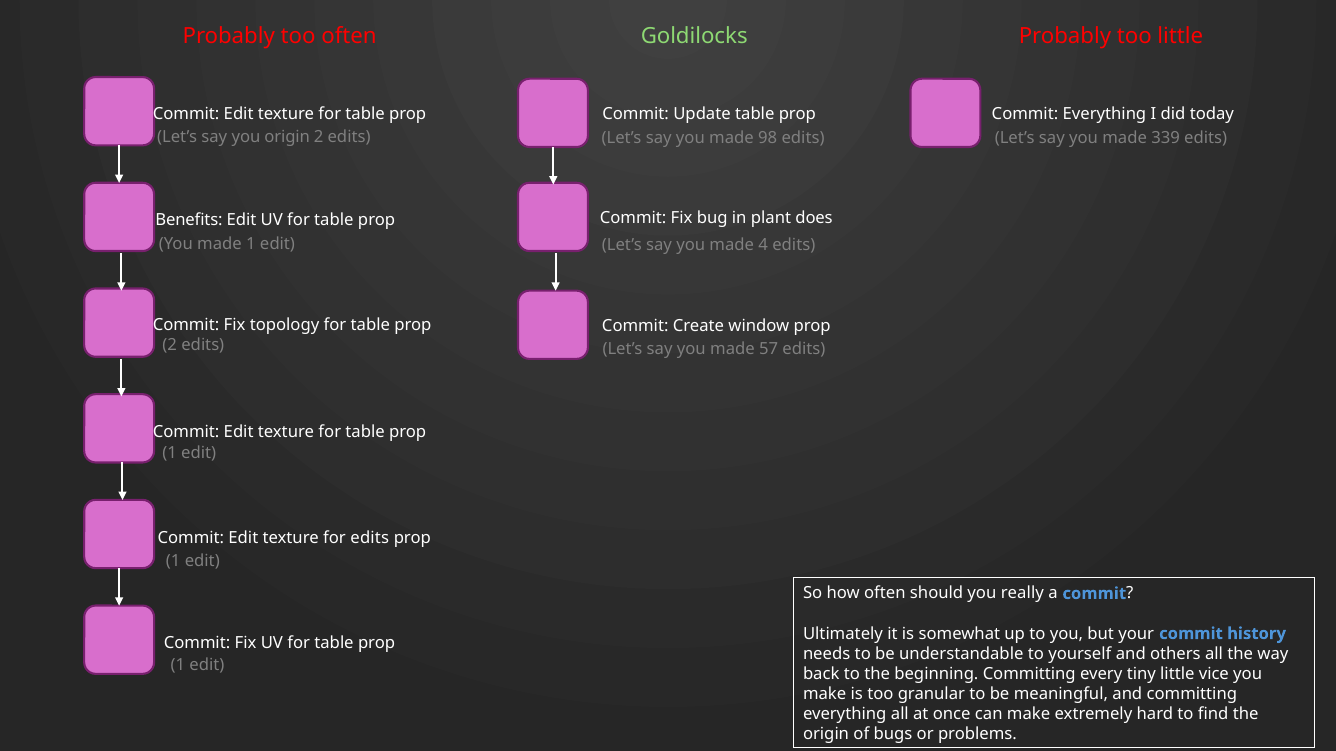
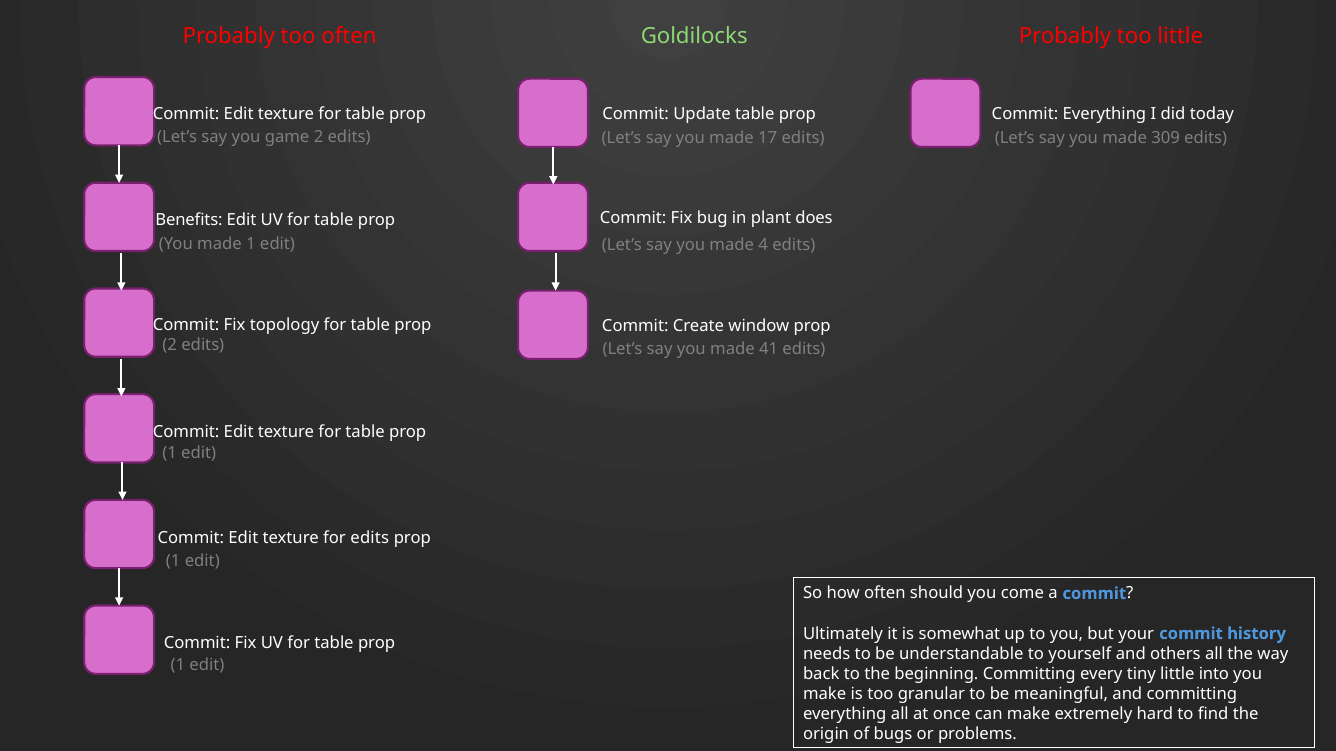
you origin: origin -> game (287, 137)
98: 98 -> 17 (768, 138)
339: 339 -> 309 (1166, 138)
57: 57 -> 41 (769, 349)
really: really -> come (1022, 594)
vice: vice -> into (1214, 674)
